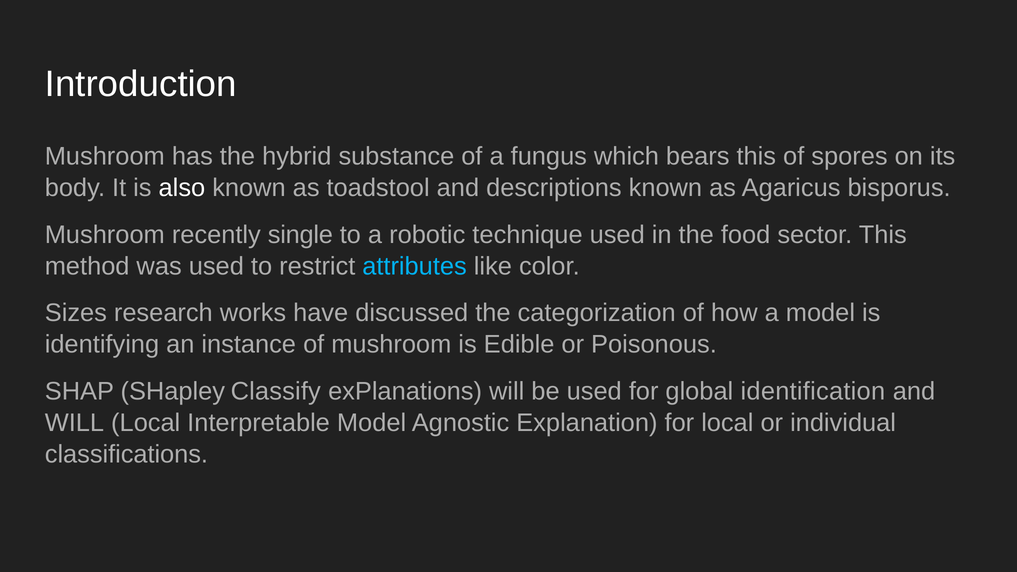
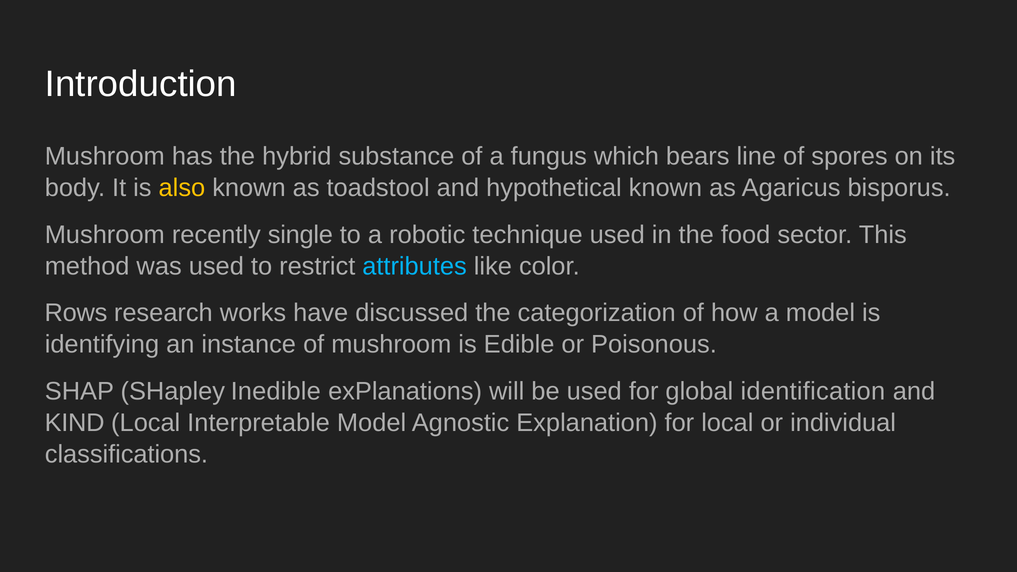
bears this: this -> line (756, 156)
also colour: white -> yellow (182, 188)
descriptions: descriptions -> hypothetical (554, 188)
Sizes: Sizes -> Rows (76, 313)
Classify: Classify -> Inedible (276, 391)
WILL: WILL -> KIND (75, 423)
